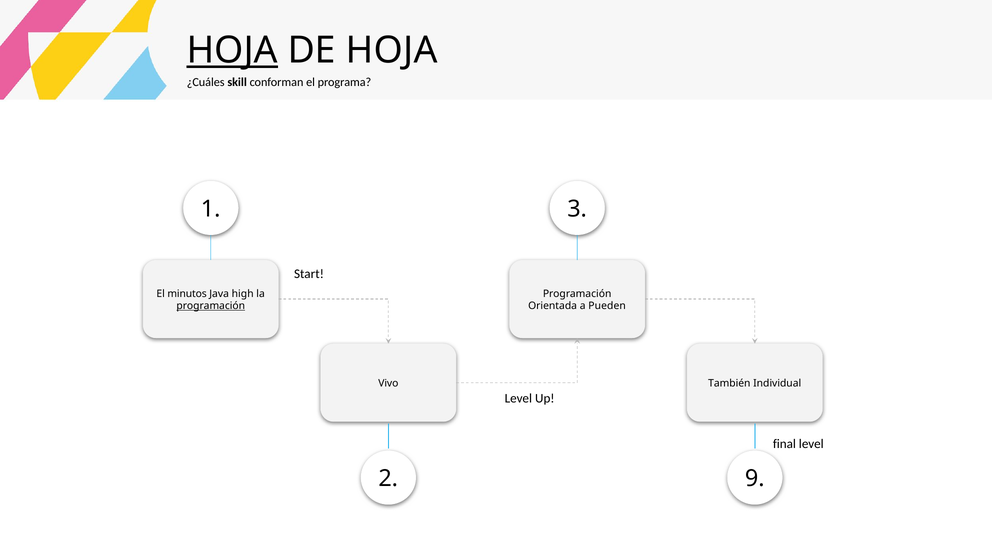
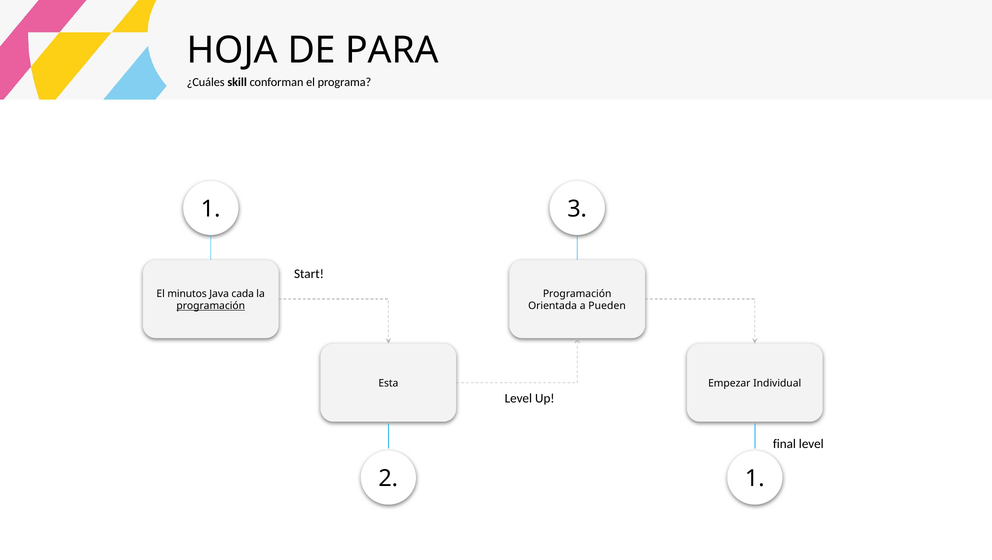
HOJA underline: present -> none (232, 51)
DE HOJA: HOJA -> PARA (392, 51)
high: high -> cada (243, 293)
Vivo: Vivo -> Esta (388, 383)
También: También -> Empezar (729, 383)
2 9: 9 -> 1 (755, 478)
